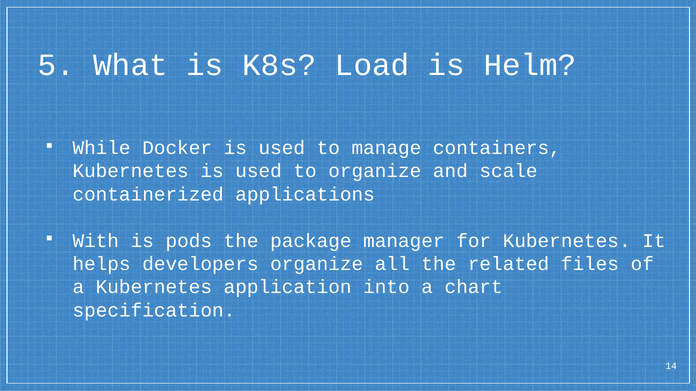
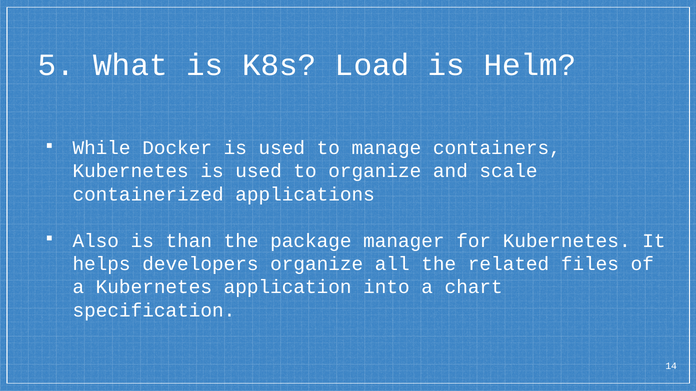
With: With -> Also (96, 241)
pods: pods -> than (189, 241)
